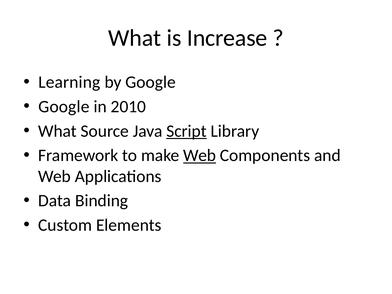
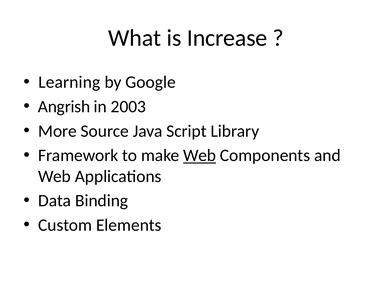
Google: Google -> Angrish (64, 107)
2010: 2010 -> 2003 (128, 107)
What: What -> More (58, 131)
Script underline: present -> none (187, 131)
